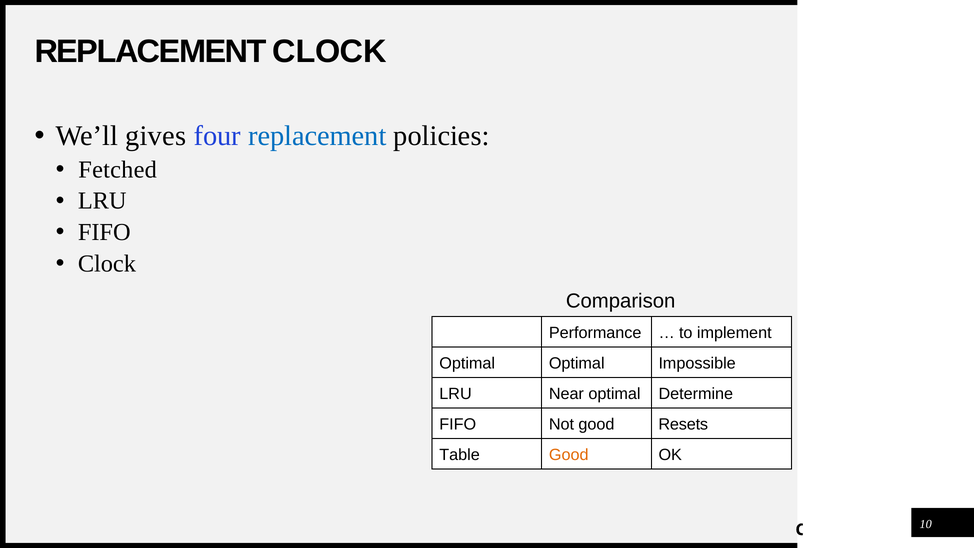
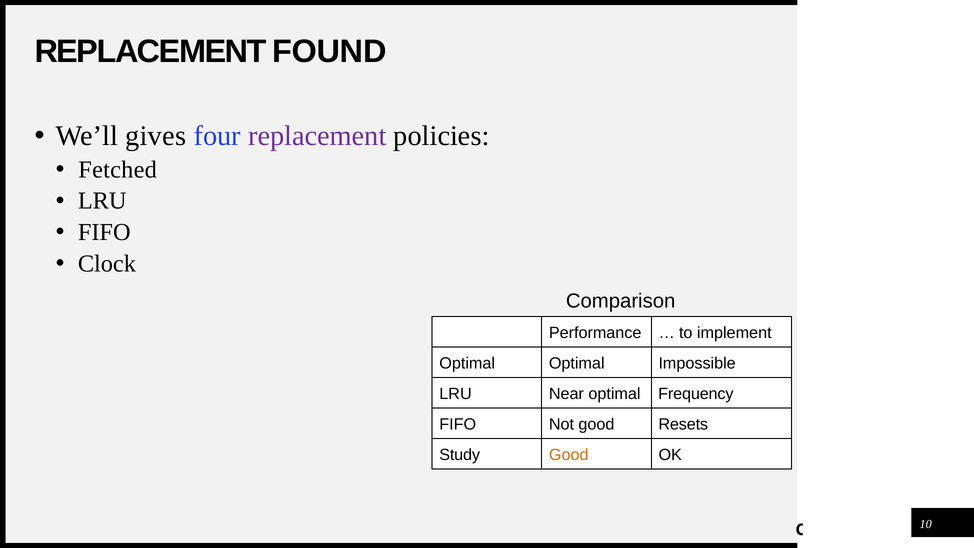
REPLACEMENT CLOCK: CLOCK -> FOUND (329, 52)
replacement colour: blue -> purple (317, 136)
Determine: Determine -> Frequency (696, 394)
Table: Table -> Study (460, 455)
